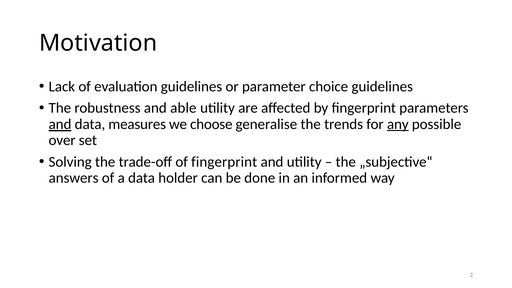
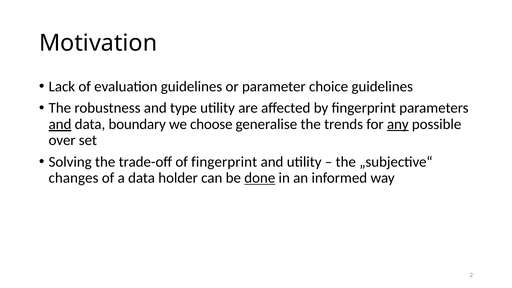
able: able -> type (183, 108)
measures: measures -> boundary (137, 124)
answers: answers -> changes (74, 178)
done underline: none -> present (260, 178)
